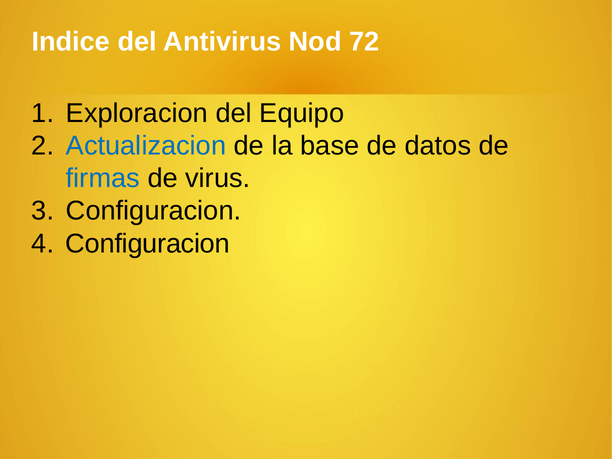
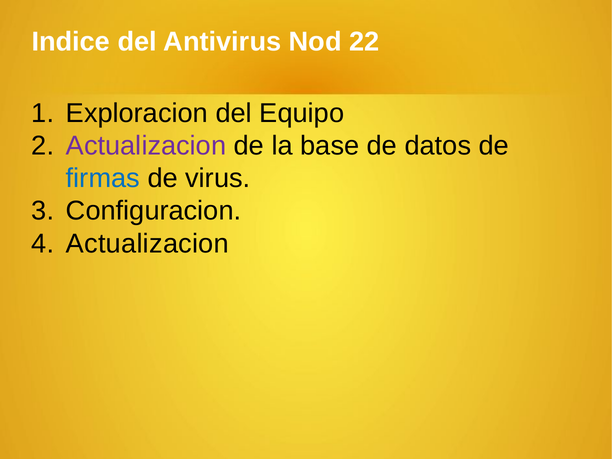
72: 72 -> 22 (364, 42)
Actualizacion colour: blue -> purple (146, 146)
Configuracion: Configuracion -> Actualizacion (147, 244)
